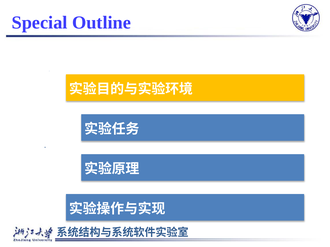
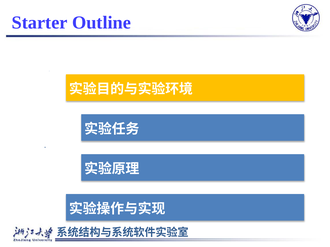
Special: Special -> Starter (40, 23)
